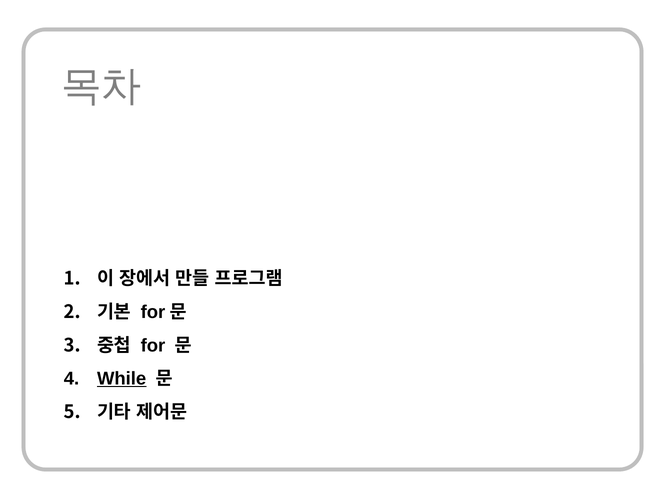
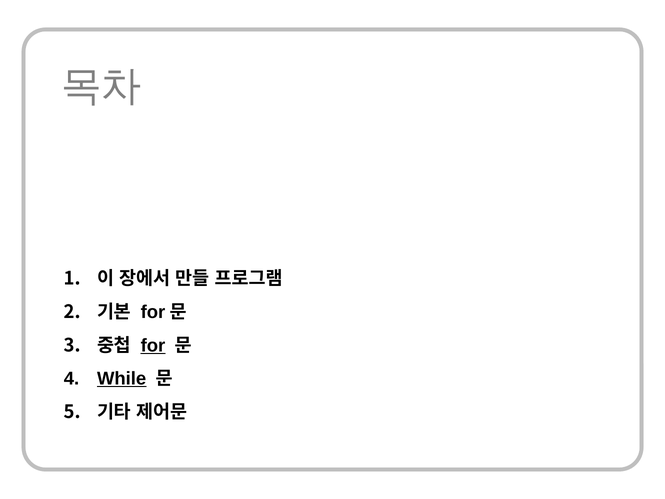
for underline: none -> present (153, 345)
